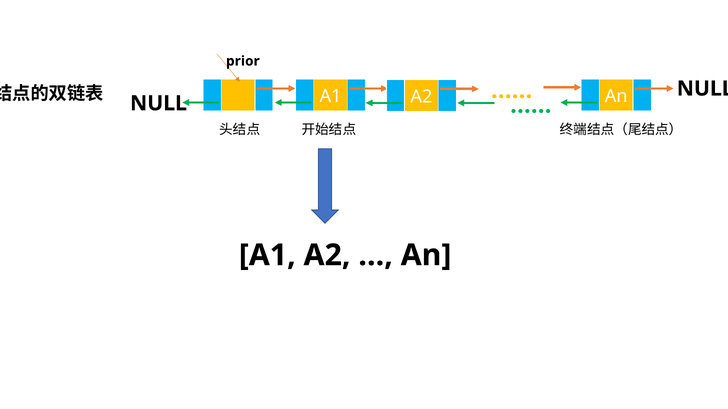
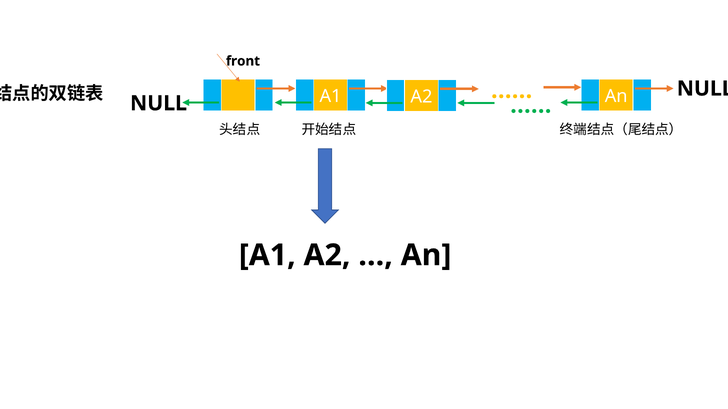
prior: prior -> front (243, 61)
